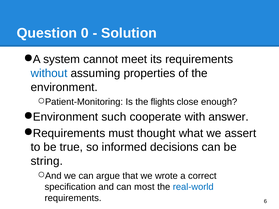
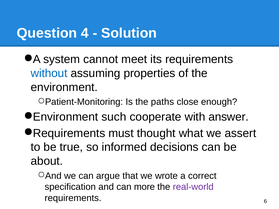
0: 0 -> 4 (85, 33)
flights: flights -> paths (162, 102)
string: string -> about (47, 161)
most: most -> more (144, 187)
real-world colour: blue -> purple (193, 187)
